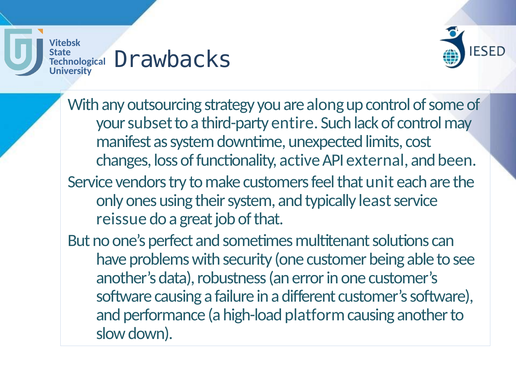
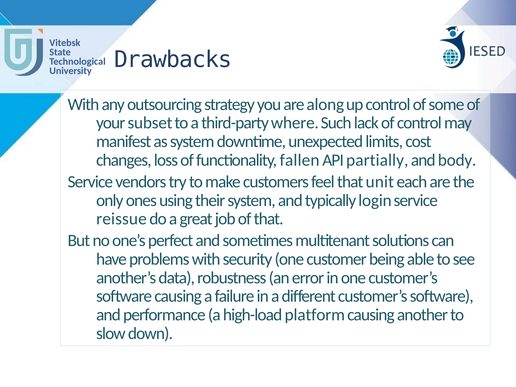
entire: entire -> where (295, 123)
active: active -> fallen (300, 160)
external: external -> partially (377, 160)
been: been -> body (457, 160)
least: least -> login (375, 200)
